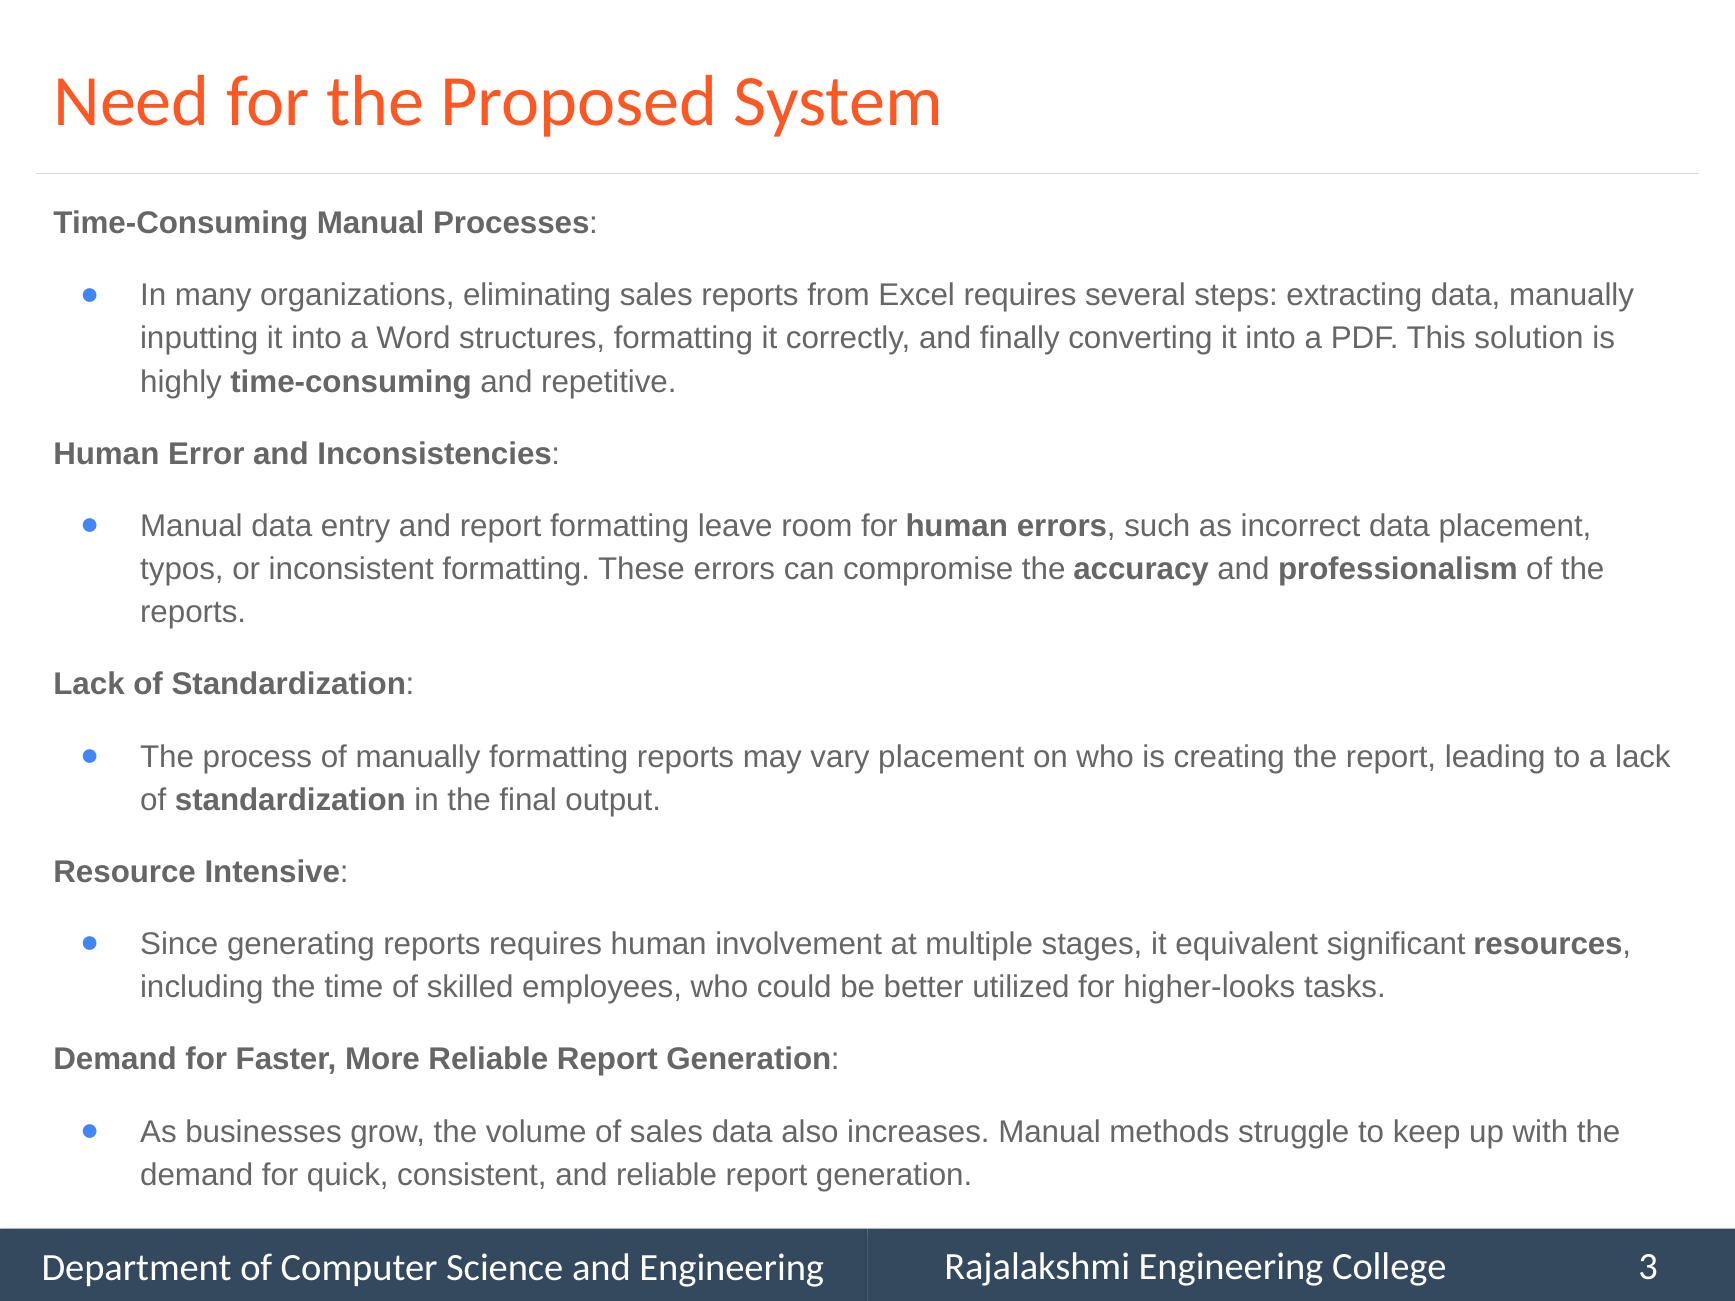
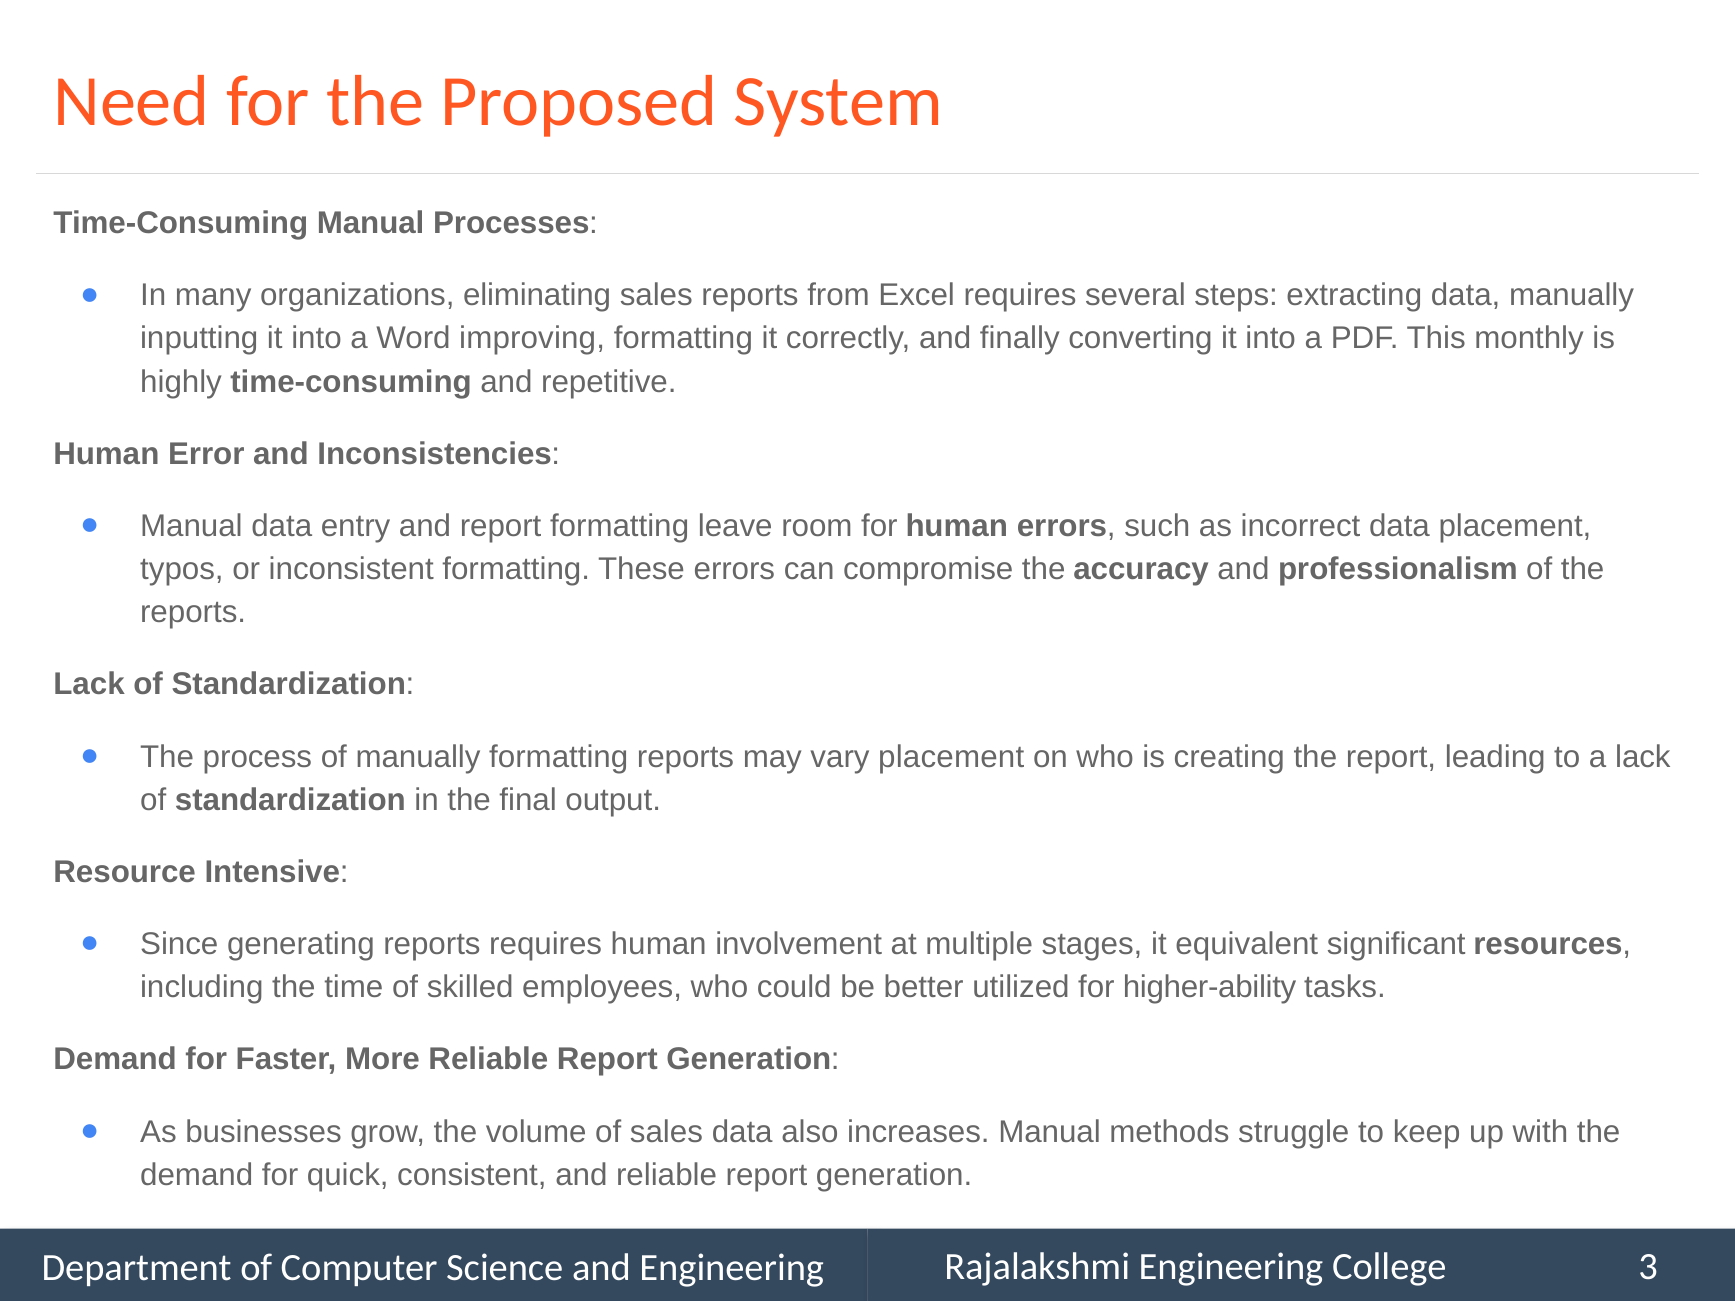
structures: structures -> improving (532, 339)
solution: solution -> monthly (1529, 339)
higher-looks: higher-looks -> higher-ability (1210, 988)
